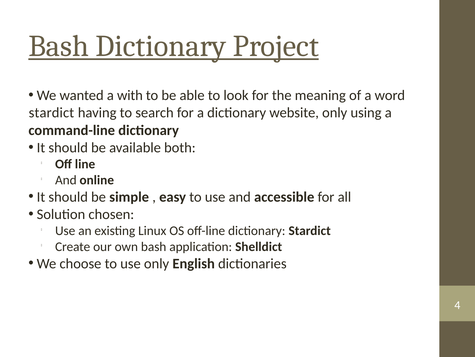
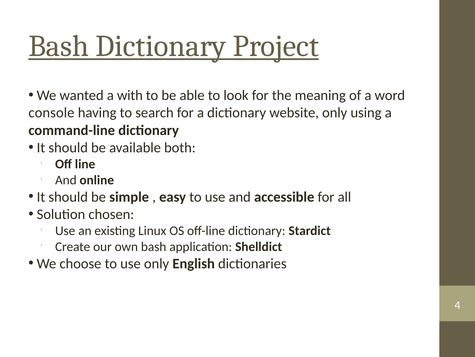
stardict: stardict -> console (51, 113)
